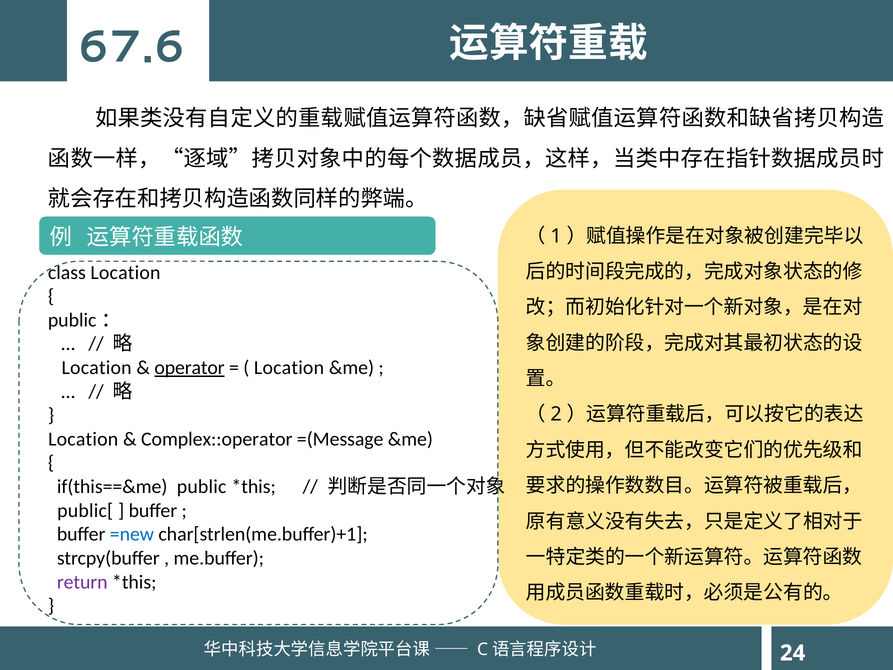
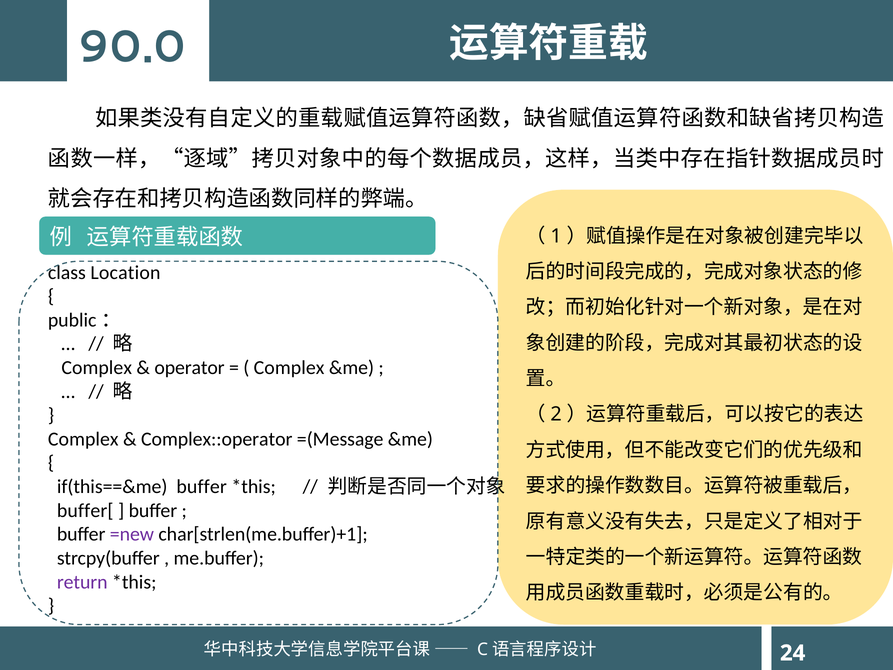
67.6: 67.6 -> 90.0 (132, 47)
Location: Location -> Complex (97, 368)
operator underline: present -> none (190, 368)
Location: Location -> Complex (289, 368)
Location: Location -> Complex (83, 439)
if(this==&me public: public -> buffer (202, 487)
public[: public[ -> buffer[ (85, 510)
=new colour: blue -> purple (132, 534)
